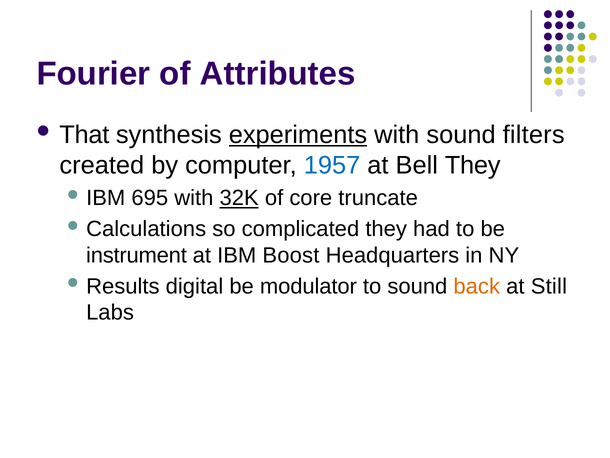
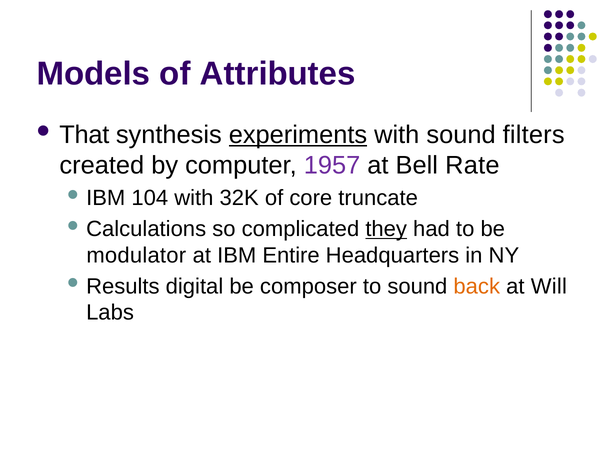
Fourier: Fourier -> Models (93, 74)
1957 colour: blue -> purple (332, 165)
Bell They: They -> Rate (472, 165)
695: 695 -> 104 (150, 198)
32K underline: present -> none (239, 198)
they underline: none -> present (386, 229)
instrument: instrument -> modulator (136, 255)
Boost: Boost -> Entire (291, 255)
modulator: modulator -> composer (308, 286)
Still: Still -> Will (549, 286)
